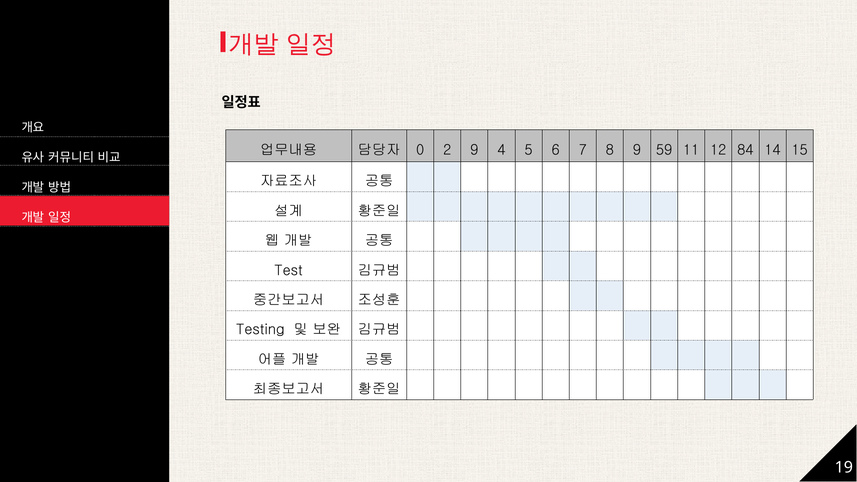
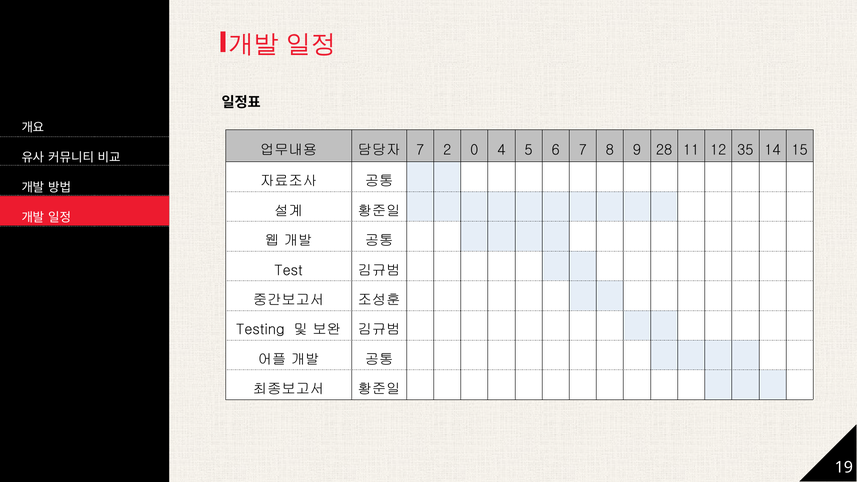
0: 0 -> 7 (420, 150)
2 9: 9 -> 0 (474, 150)
59: 59 -> 28 (664, 150)
84: 84 -> 35 (745, 150)
